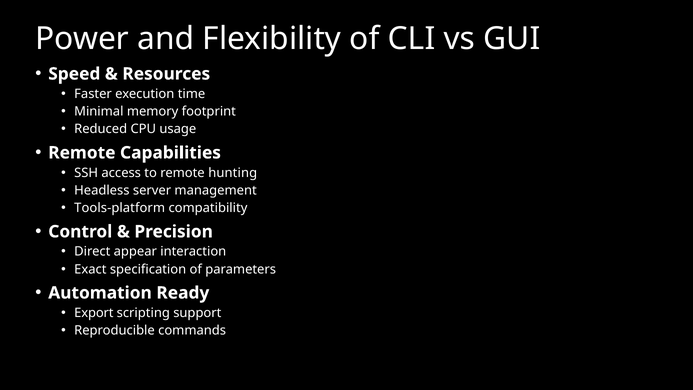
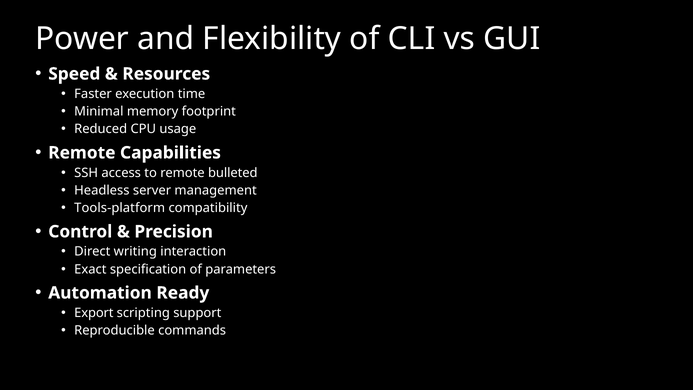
hunting: hunting -> bulleted (233, 173)
appear: appear -> writing (135, 252)
